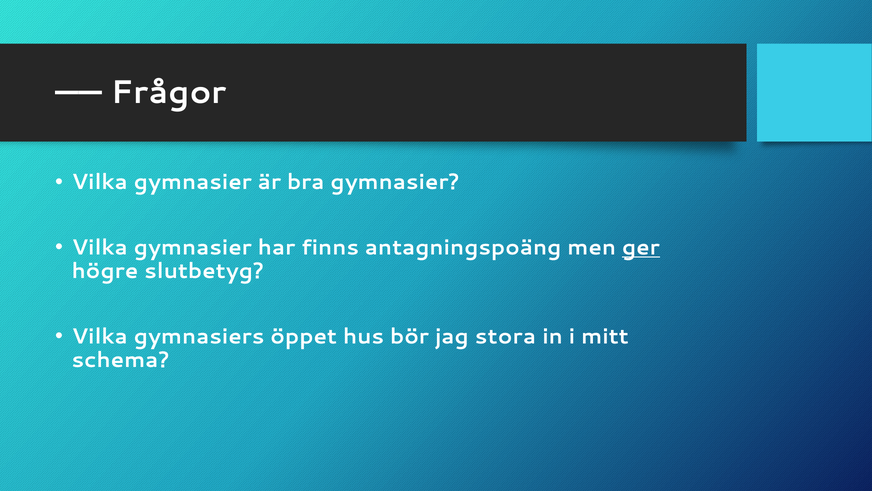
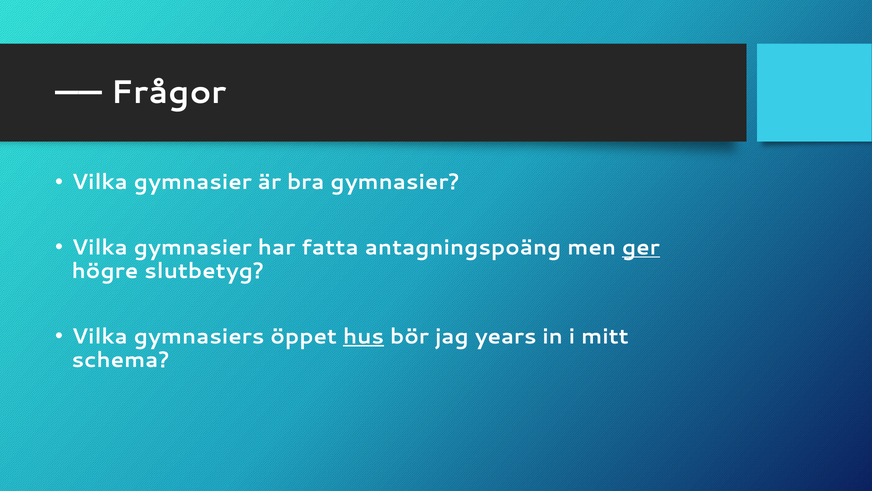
finns: finns -> fatta (330, 247)
hus underline: none -> present (363, 336)
stora: stora -> years (506, 336)
